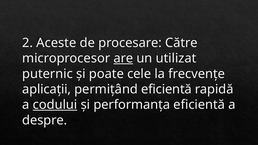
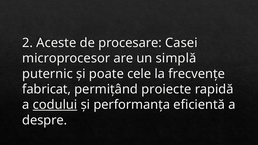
Către: Către -> Casei (181, 43)
are underline: present -> none (123, 58)
utilizat: utilizat -> simplă (176, 58)
aplicații: aplicații -> fabricat (47, 89)
permițând eficientă: eficientă -> proiecte (166, 89)
